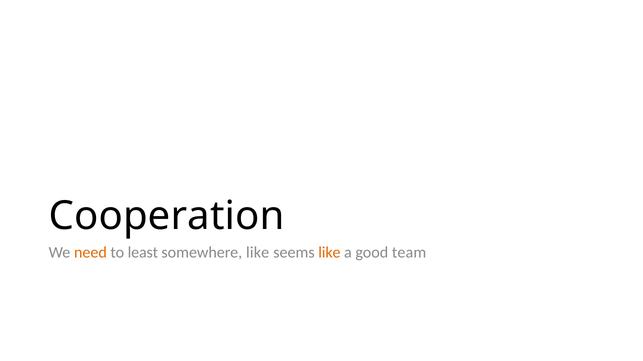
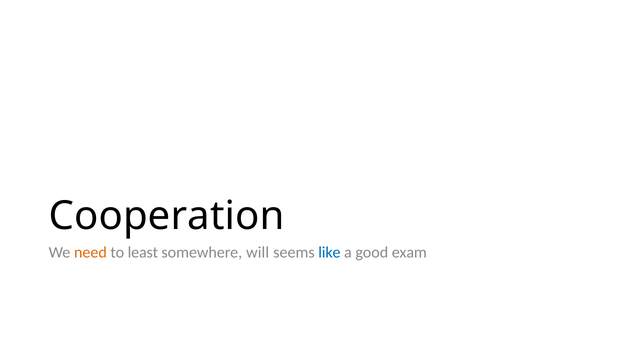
somewhere like: like -> will (258, 253)
like colour: orange -> blue (329, 253)
team: team -> exam (409, 253)
